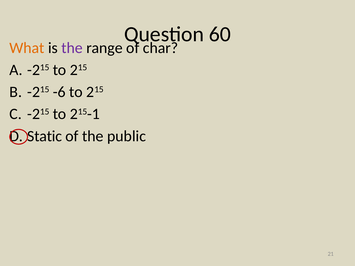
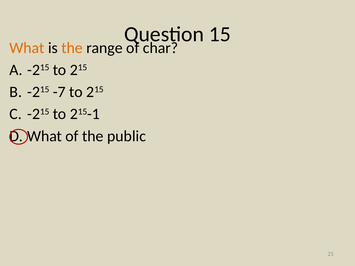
60: 60 -> 15 (220, 34)
the colour: purple -> orange (72, 48)
-6: -6 -> -7 (59, 92)
Static: Static -> What (45, 136)
